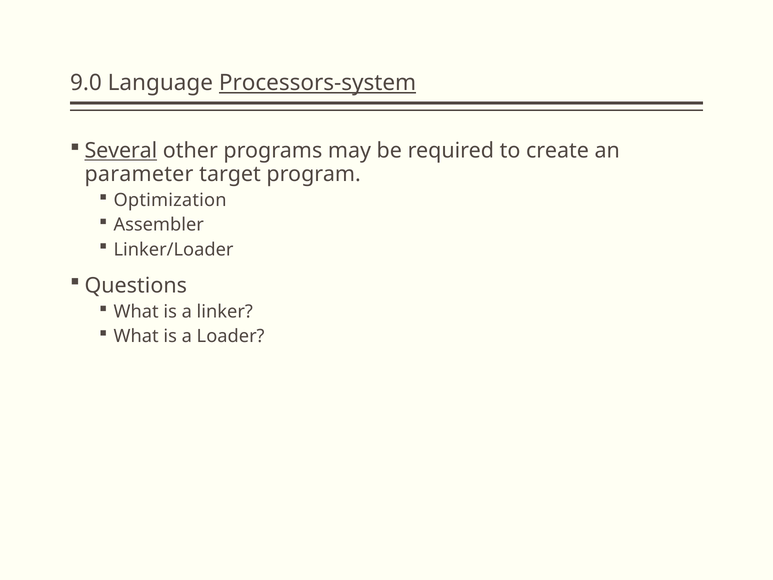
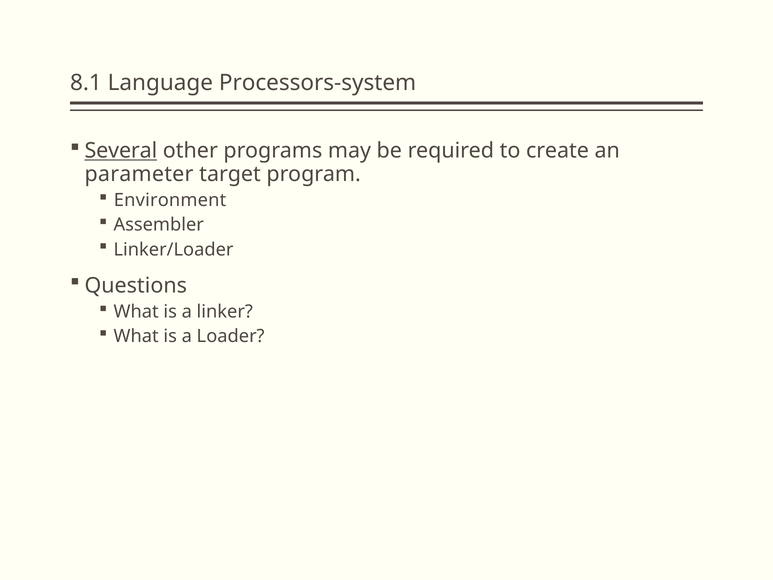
9.0: 9.0 -> 8.1 (86, 83)
Processors-system underline: present -> none (318, 83)
Optimization: Optimization -> Environment (170, 200)
